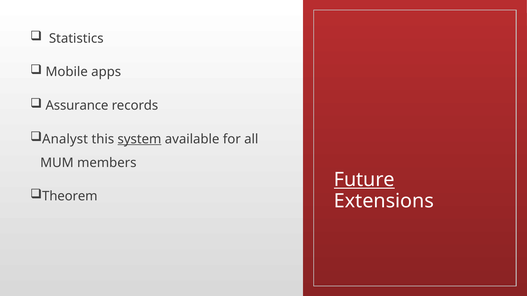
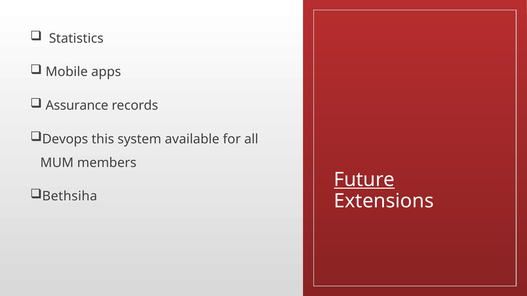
Analyst: Analyst -> Devops (65, 139)
system underline: present -> none (139, 139)
Theorem: Theorem -> Bethsiha (70, 197)
